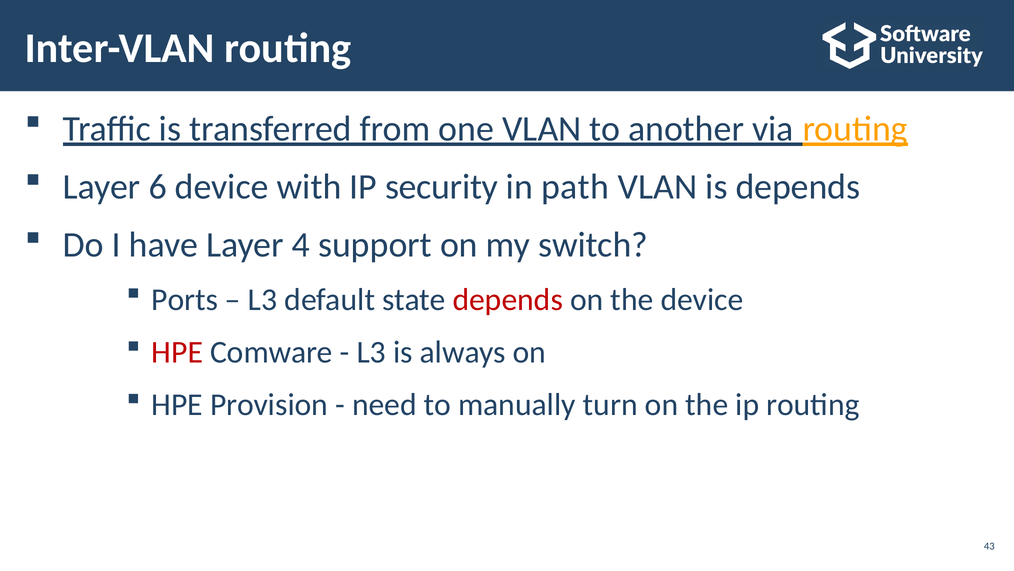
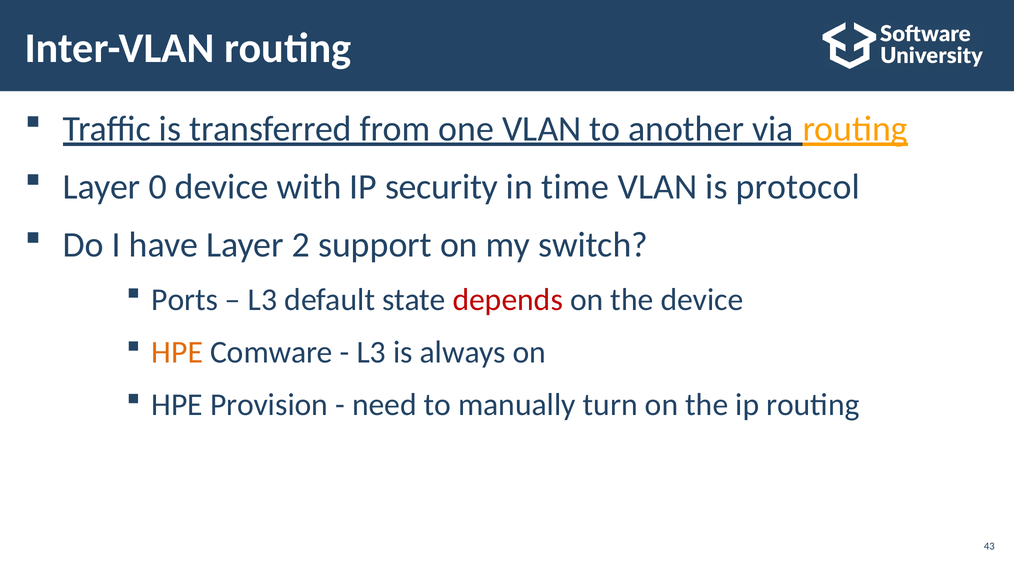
6: 6 -> 0 (158, 187)
path: path -> time (575, 187)
is depends: depends -> protocol (798, 187)
4: 4 -> 2 (301, 244)
HPE colour: red -> orange (177, 352)
